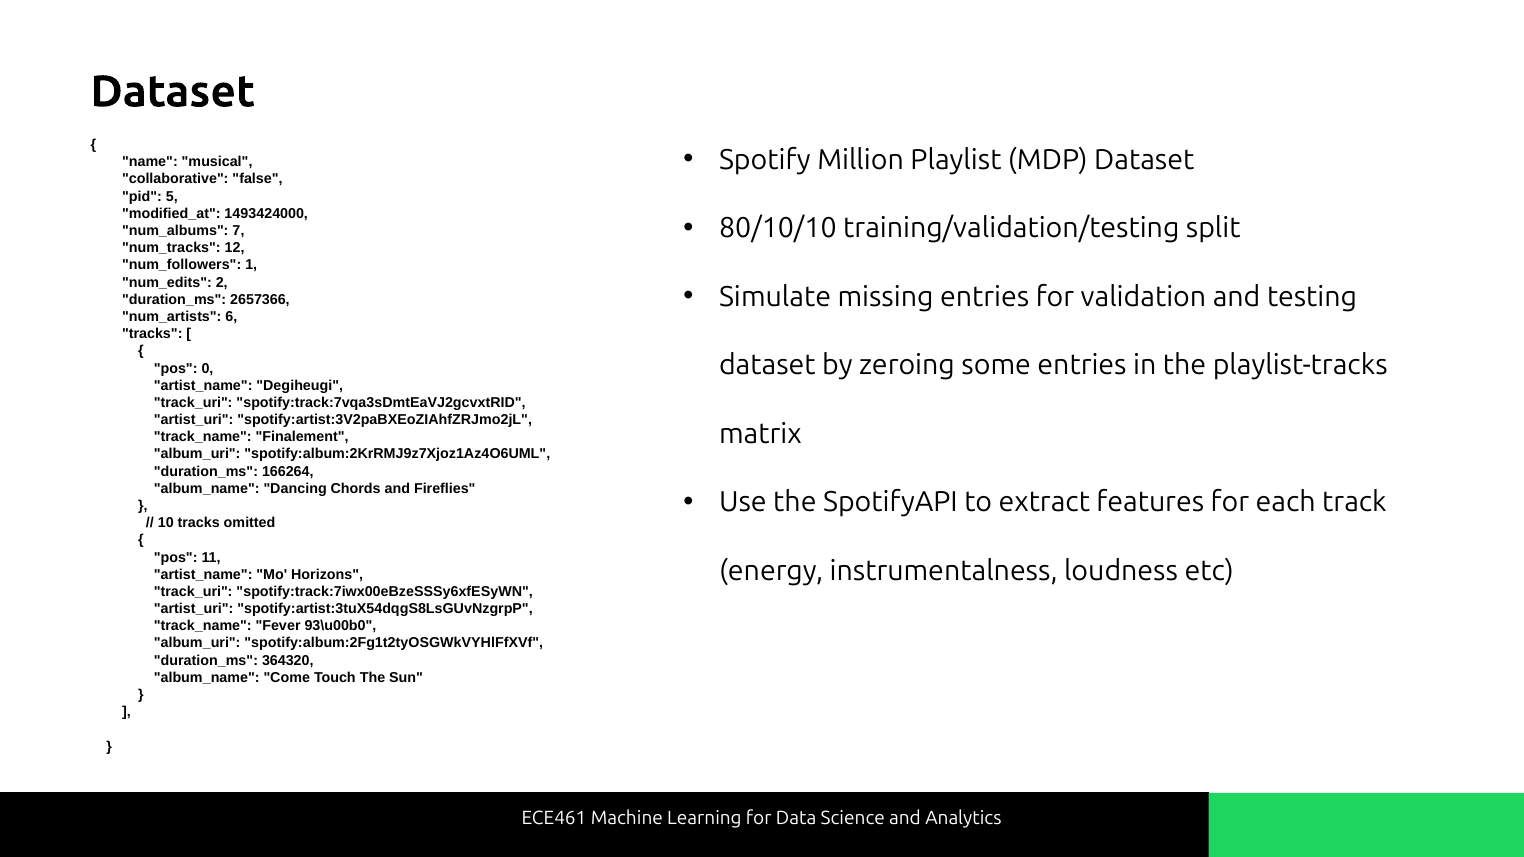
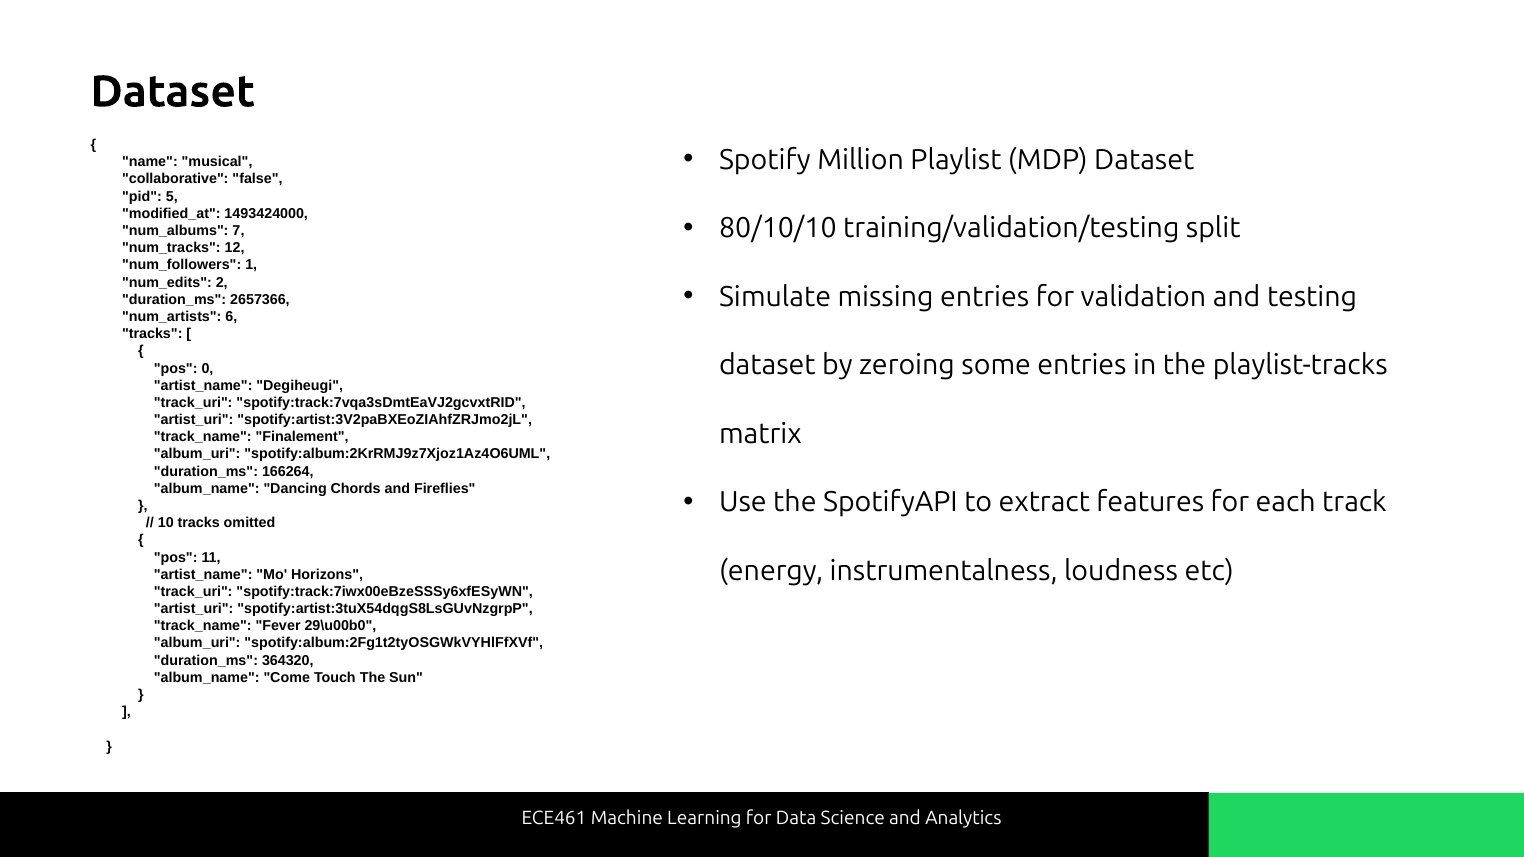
93\u00b0: 93\u00b0 -> 29\u00b0 (340, 626)
